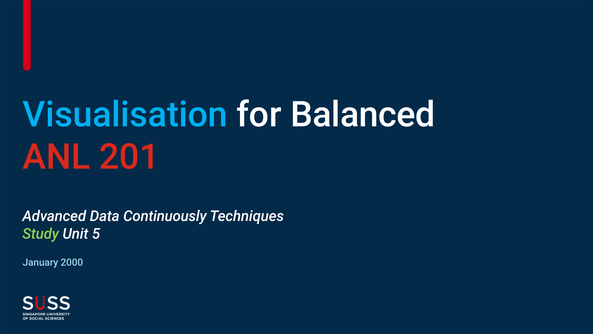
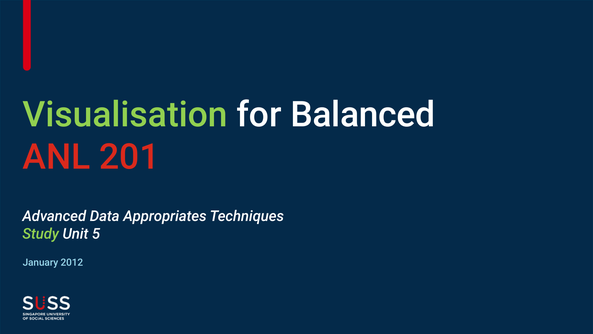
Visualisation colour: light blue -> light green (125, 115)
Continuously: Continuously -> Appropriates (165, 216)
2000: 2000 -> 2012 (72, 262)
